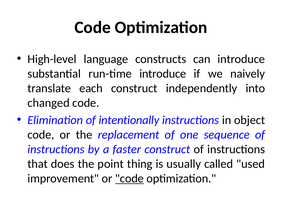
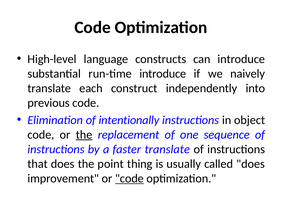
changed: changed -> previous (49, 103)
the underline: none -> present (84, 134)
faster construct: construct -> translate (167, 149)
called used: used -> does (251, 163)
